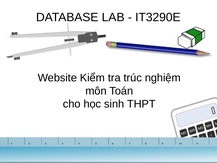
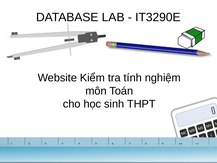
trúc: trúc -> tính (133, 78)
